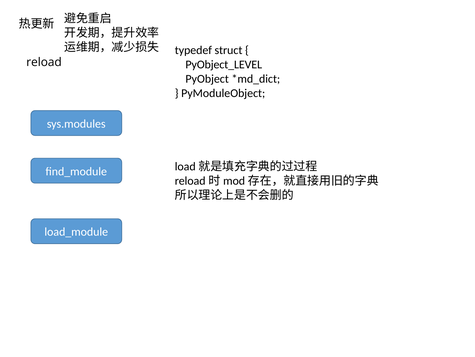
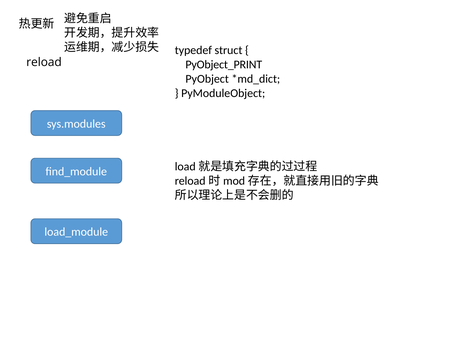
PyObject_LEVEL: PyObject_LEVEL -> PyObject_PRINT (224, 64)
